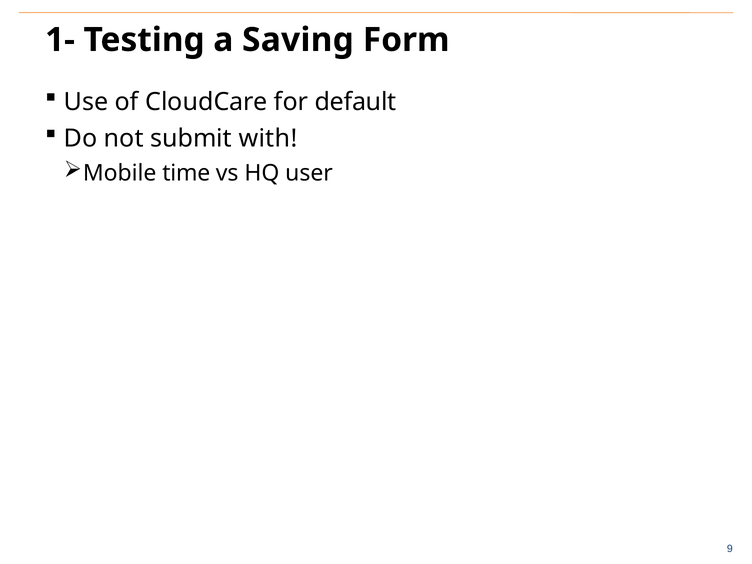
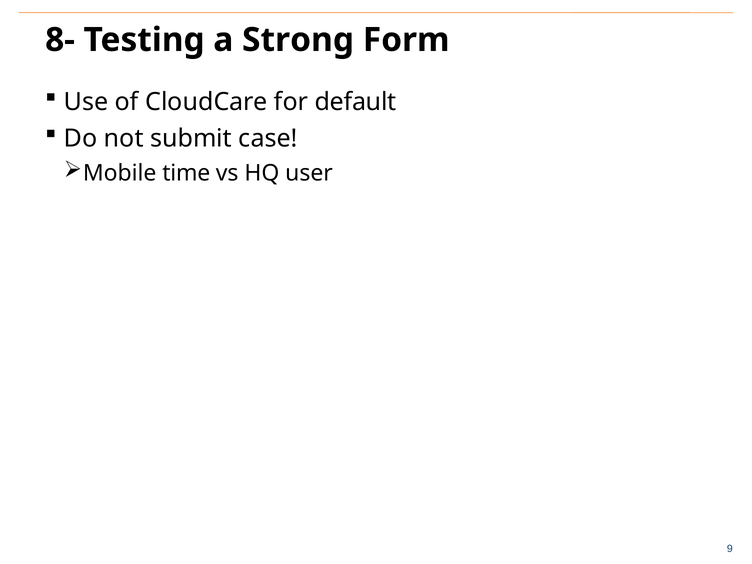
1-: 1- -> 8- (60, 40)
Saving: Saving -> Strong (298, 40)
with: with -> case (268, 138)
